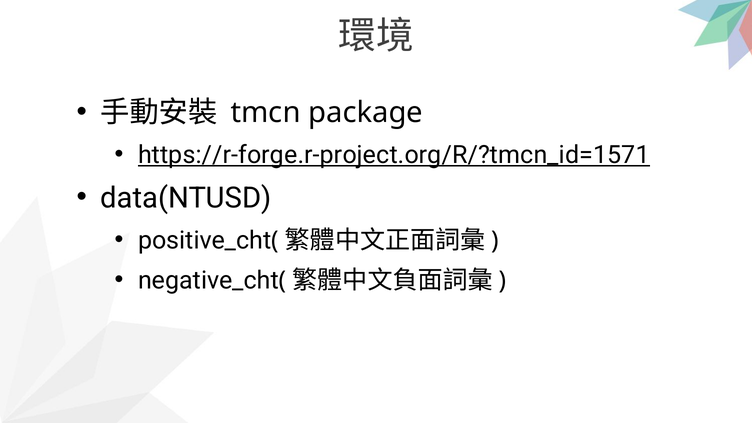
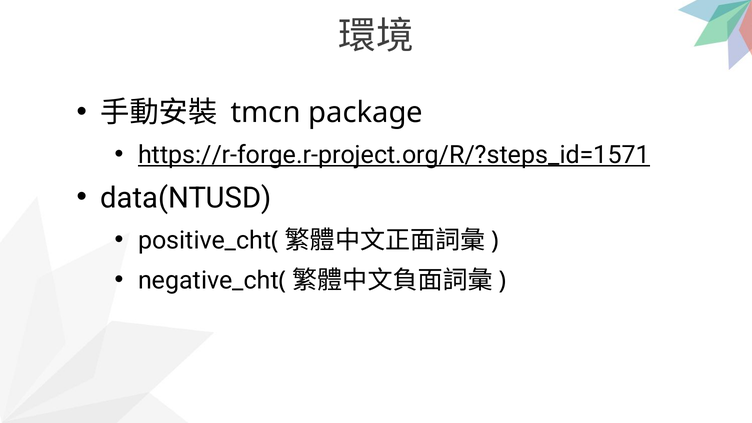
https://r-forge.r-project.org/R/?tmcn_id=1571: https://r-forge.r-project.org/R/?tmcn_id=1571 -> https://r-forge.r-project.org/R/?steps_id=1571 (394, 155)
